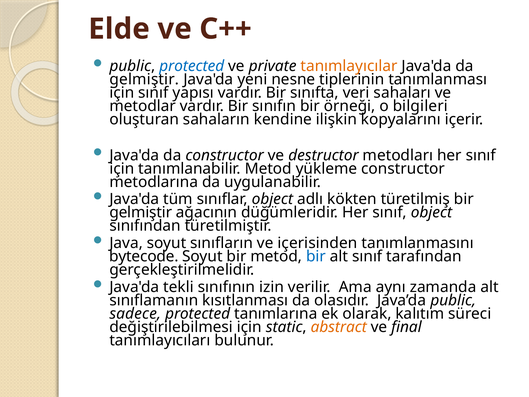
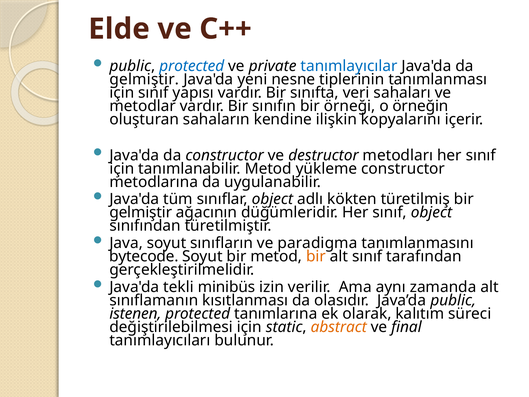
tanımlayıcılar colour: orange -> blue (349, 66)
bilgileri: bilgileri -> örneğin (420, 106)
içerisinden: içerisinden -> paradigma (317, 243)
bir colour: blue -> orange (316, 256)
sınıfının: sınıfının -> minibüs (227, 287)
sadece: sadece -> istenen (135, 314)
